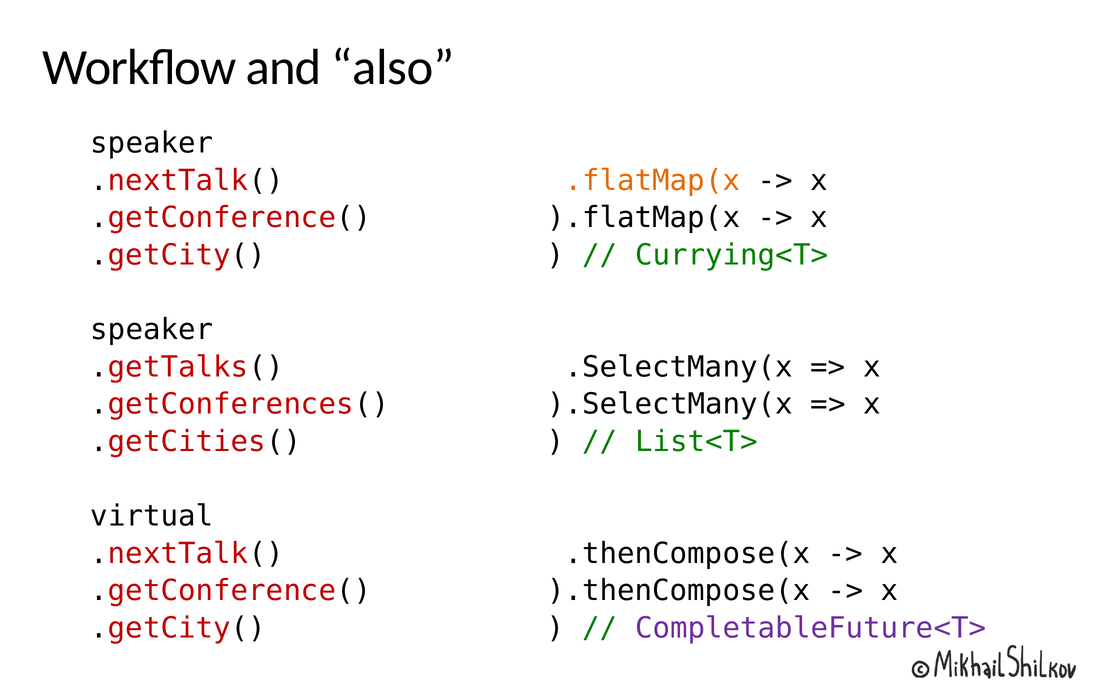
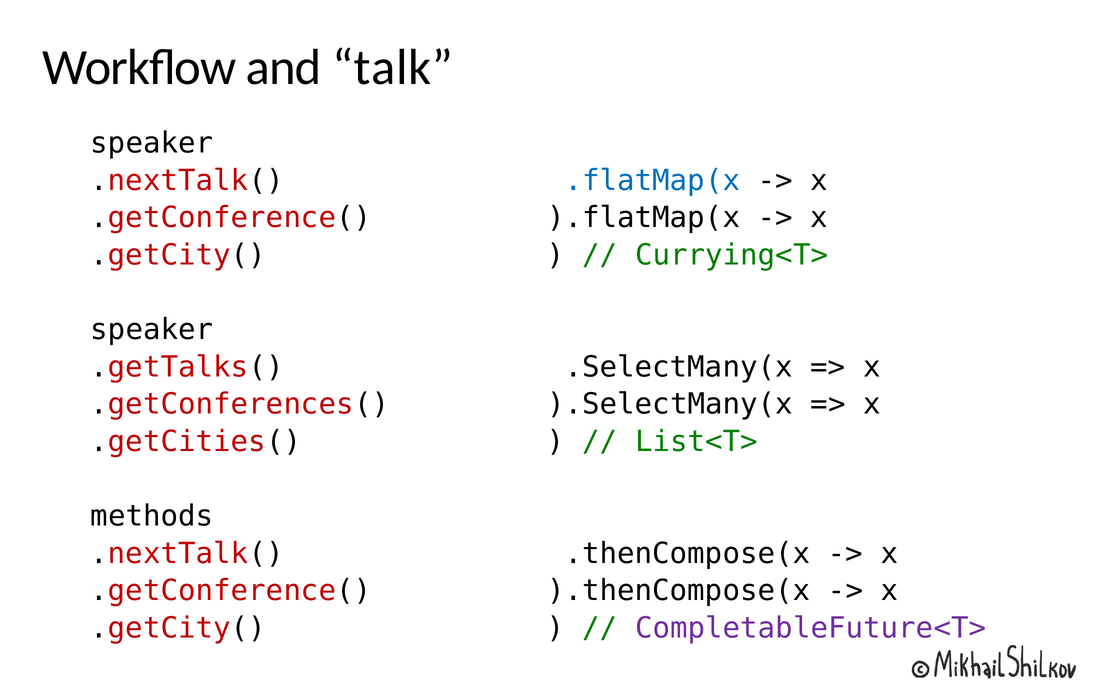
also: also -> talk (392, 68)
.flatMap(x colour: orange -> blue (652, 180)
virtual: virtual -> methods (152, 516)
